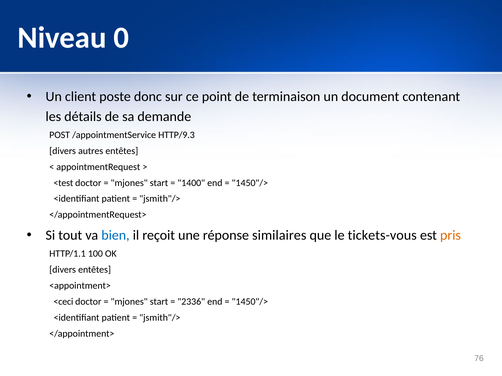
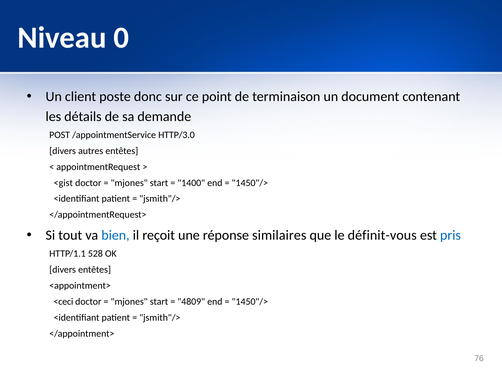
HTTP/9.3: HTTP/9.3 -> HTTP/3.0 (177, 135)
<test: <test -> <gist (63, 183)
tickets-vous: tickets-vous -> définit-vous (382, 236)
pris colour: orange -> blue (451, 236)
100: 100 -> 528 (95, 254)
2336: 2336 -> 4809 (191, 302)
